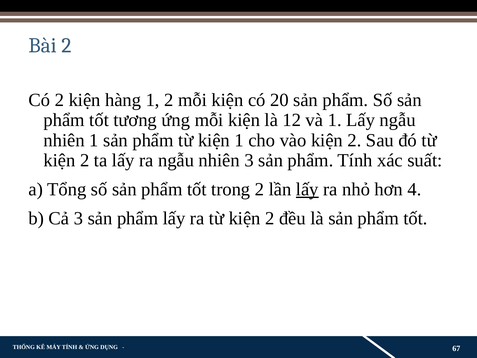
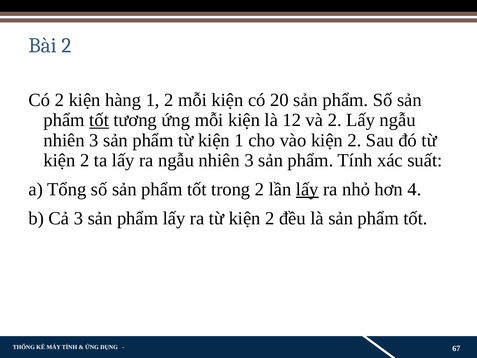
tốt underline: none -> present (99, 120)
và 1: 1 -> 2 (335, 120)
1: 1 -> 3 (94, 140)
